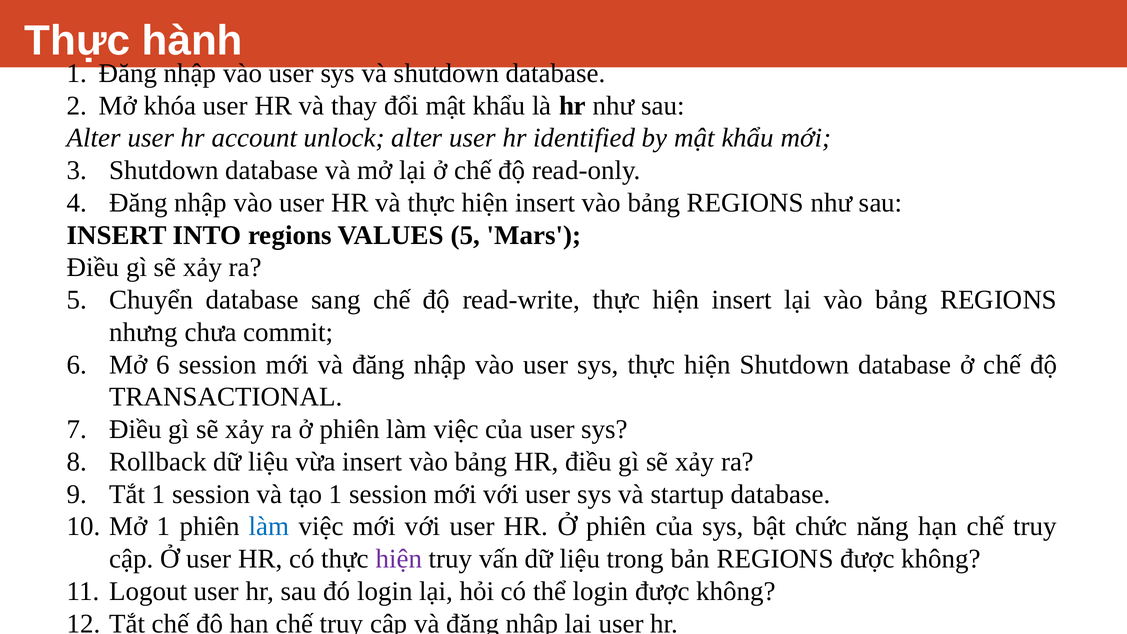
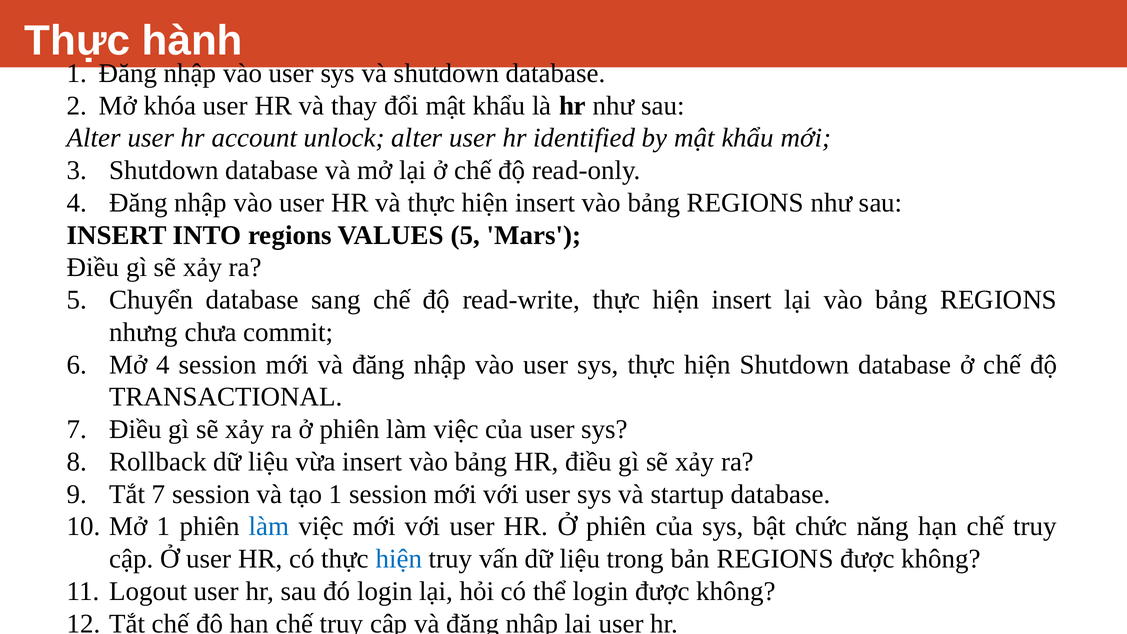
Mở 6: 6 -> 4 (163, 365)
Tắt 1: 1 -> 7 (159, 494)
hiện colour: purple -> blue (399, 559)
